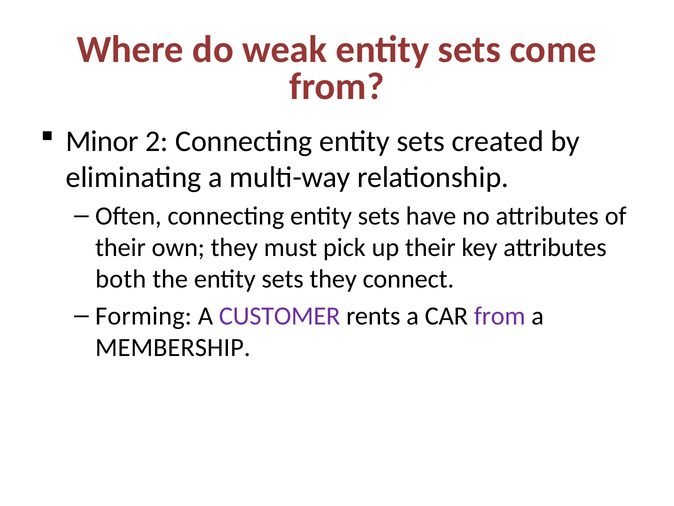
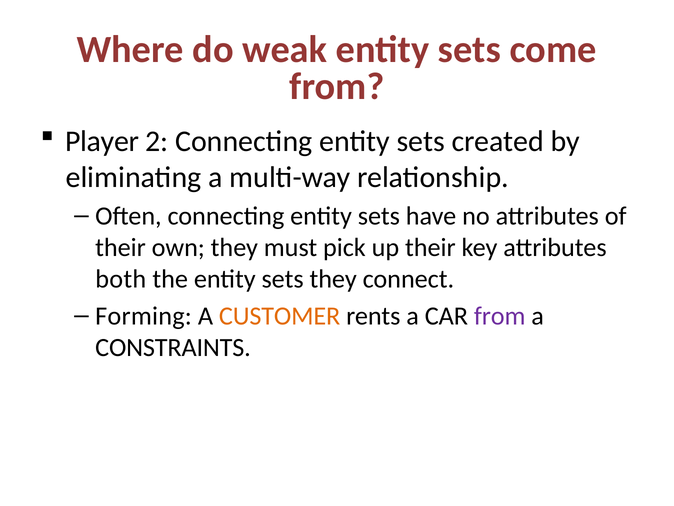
Minor: Minor -> Player (102, 141)
CUSTOMER colour: purple -> orange (280, 316)
MEMBERSHIP: MEMBERSHIP -> CONSTRAINTS (173, 347)
